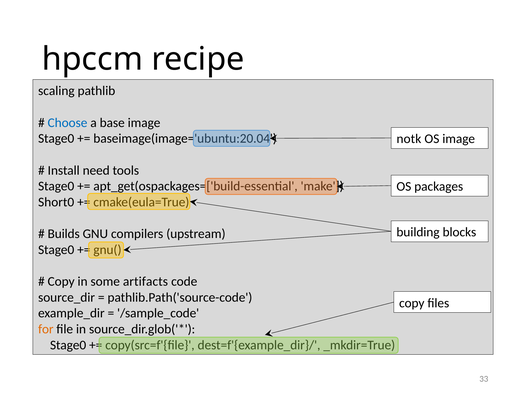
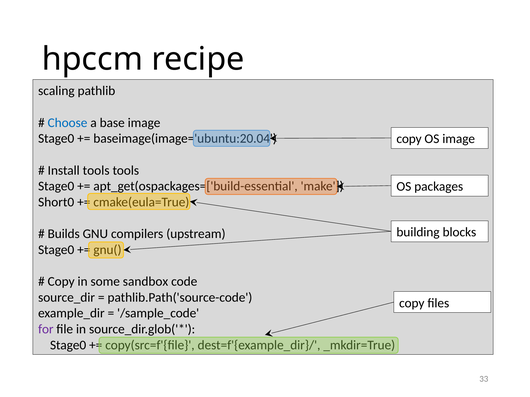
notk: notk -> copy (409, 139)
Install need: need -> tools (96, 171)
artifacts: artifacts -> sandbox (146, 282)
for colour: orange -> purple (46, 330)
